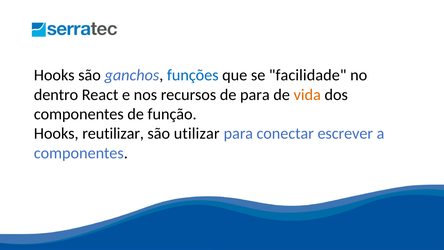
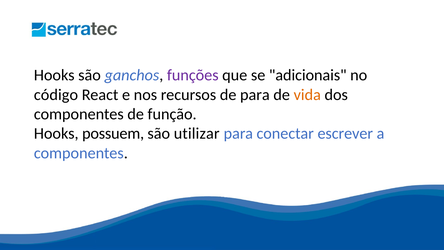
funções colour: blue -> purple (193, 75)
facilidade: facilidade -> adicionais (308, 75)
dentro: dentro -> código (56, 95)
reutilizar: reutilizar -> possuem (113, 133)
